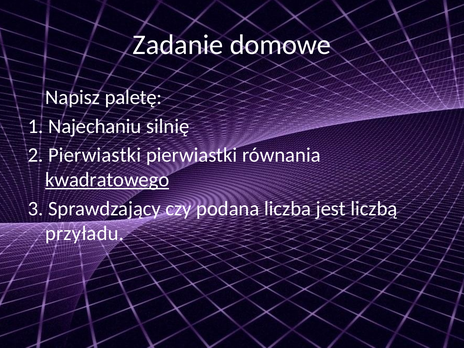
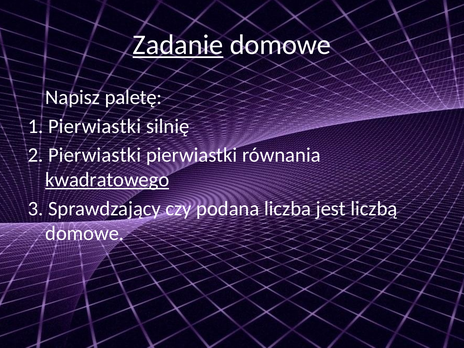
Zadanie underline: none -> present (178, 45)
1 Najechaniu: Najechaniu -> Pierwiastki (95, 126)
przyładu: przyładu -> domowe (85, 233)
